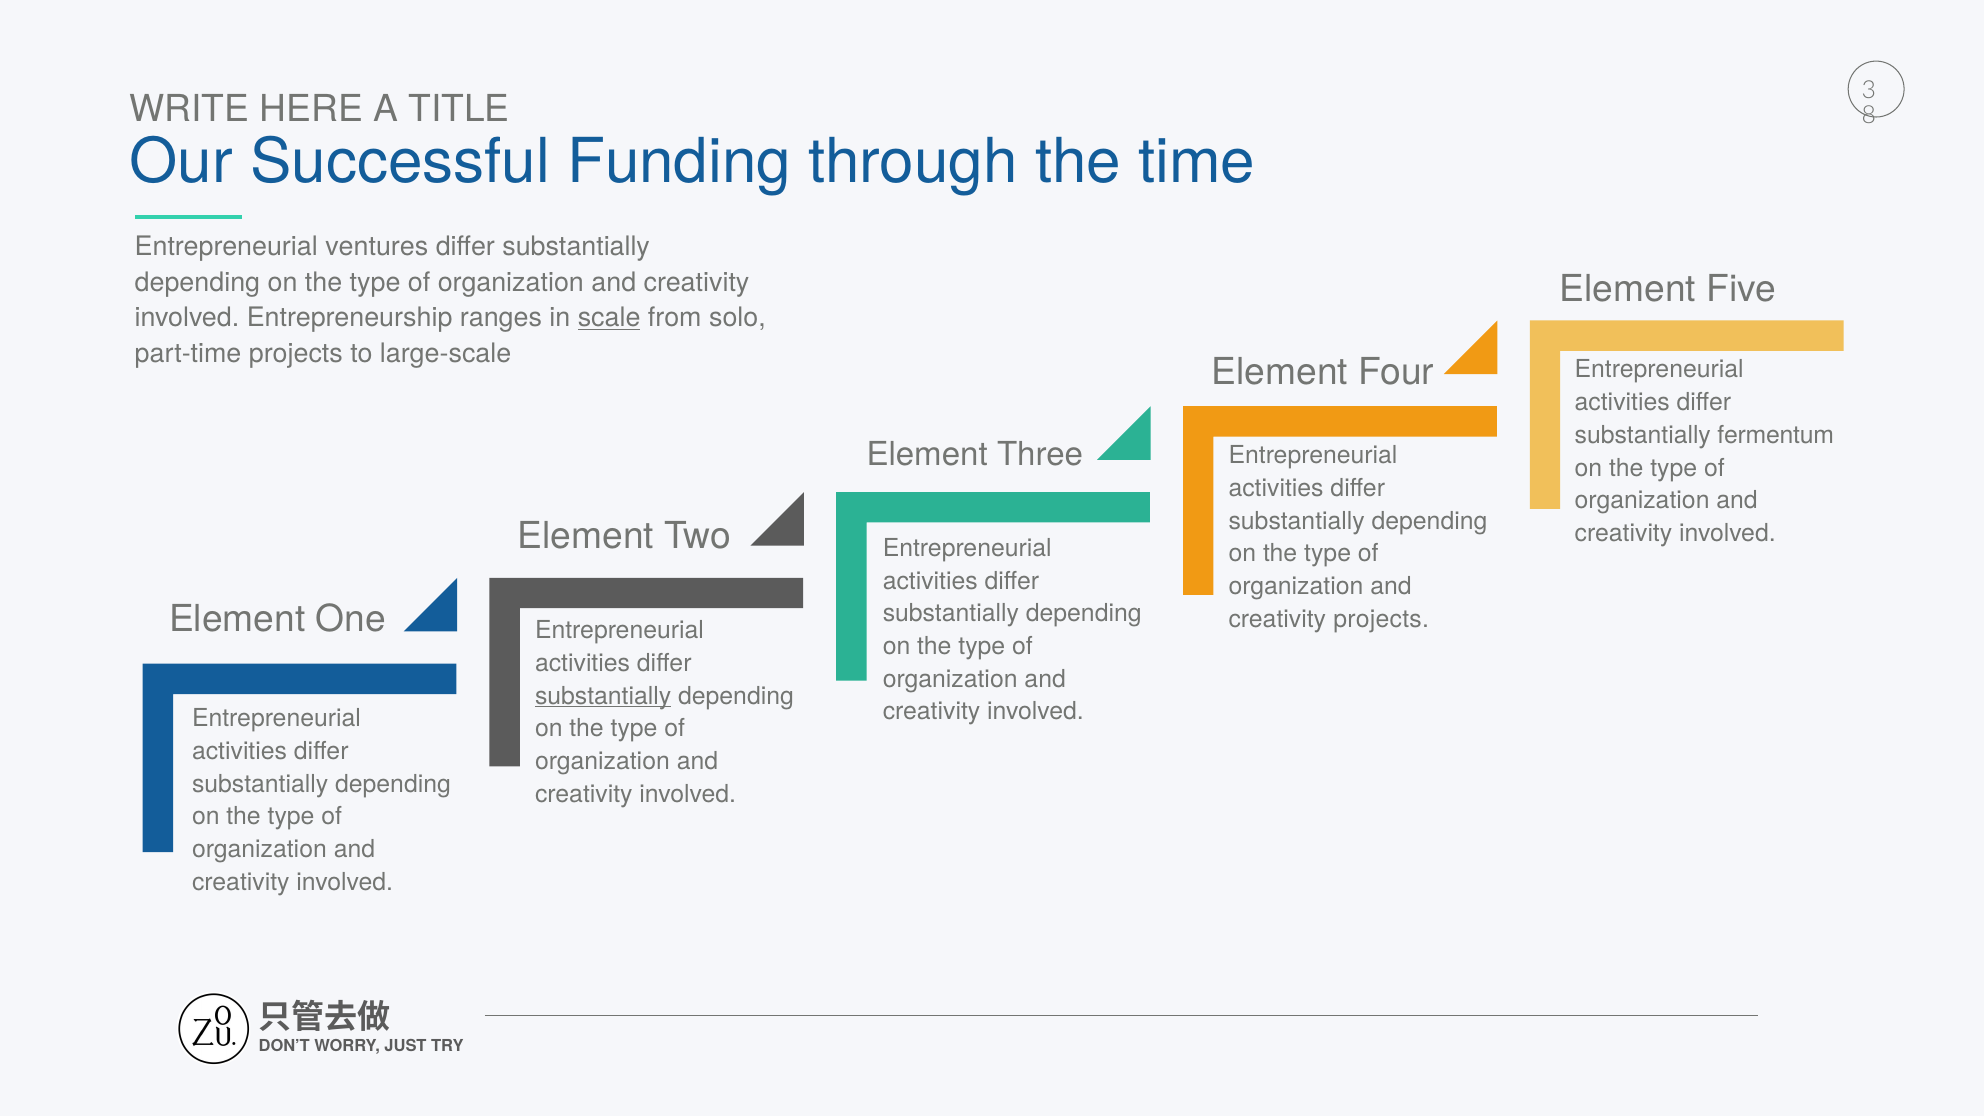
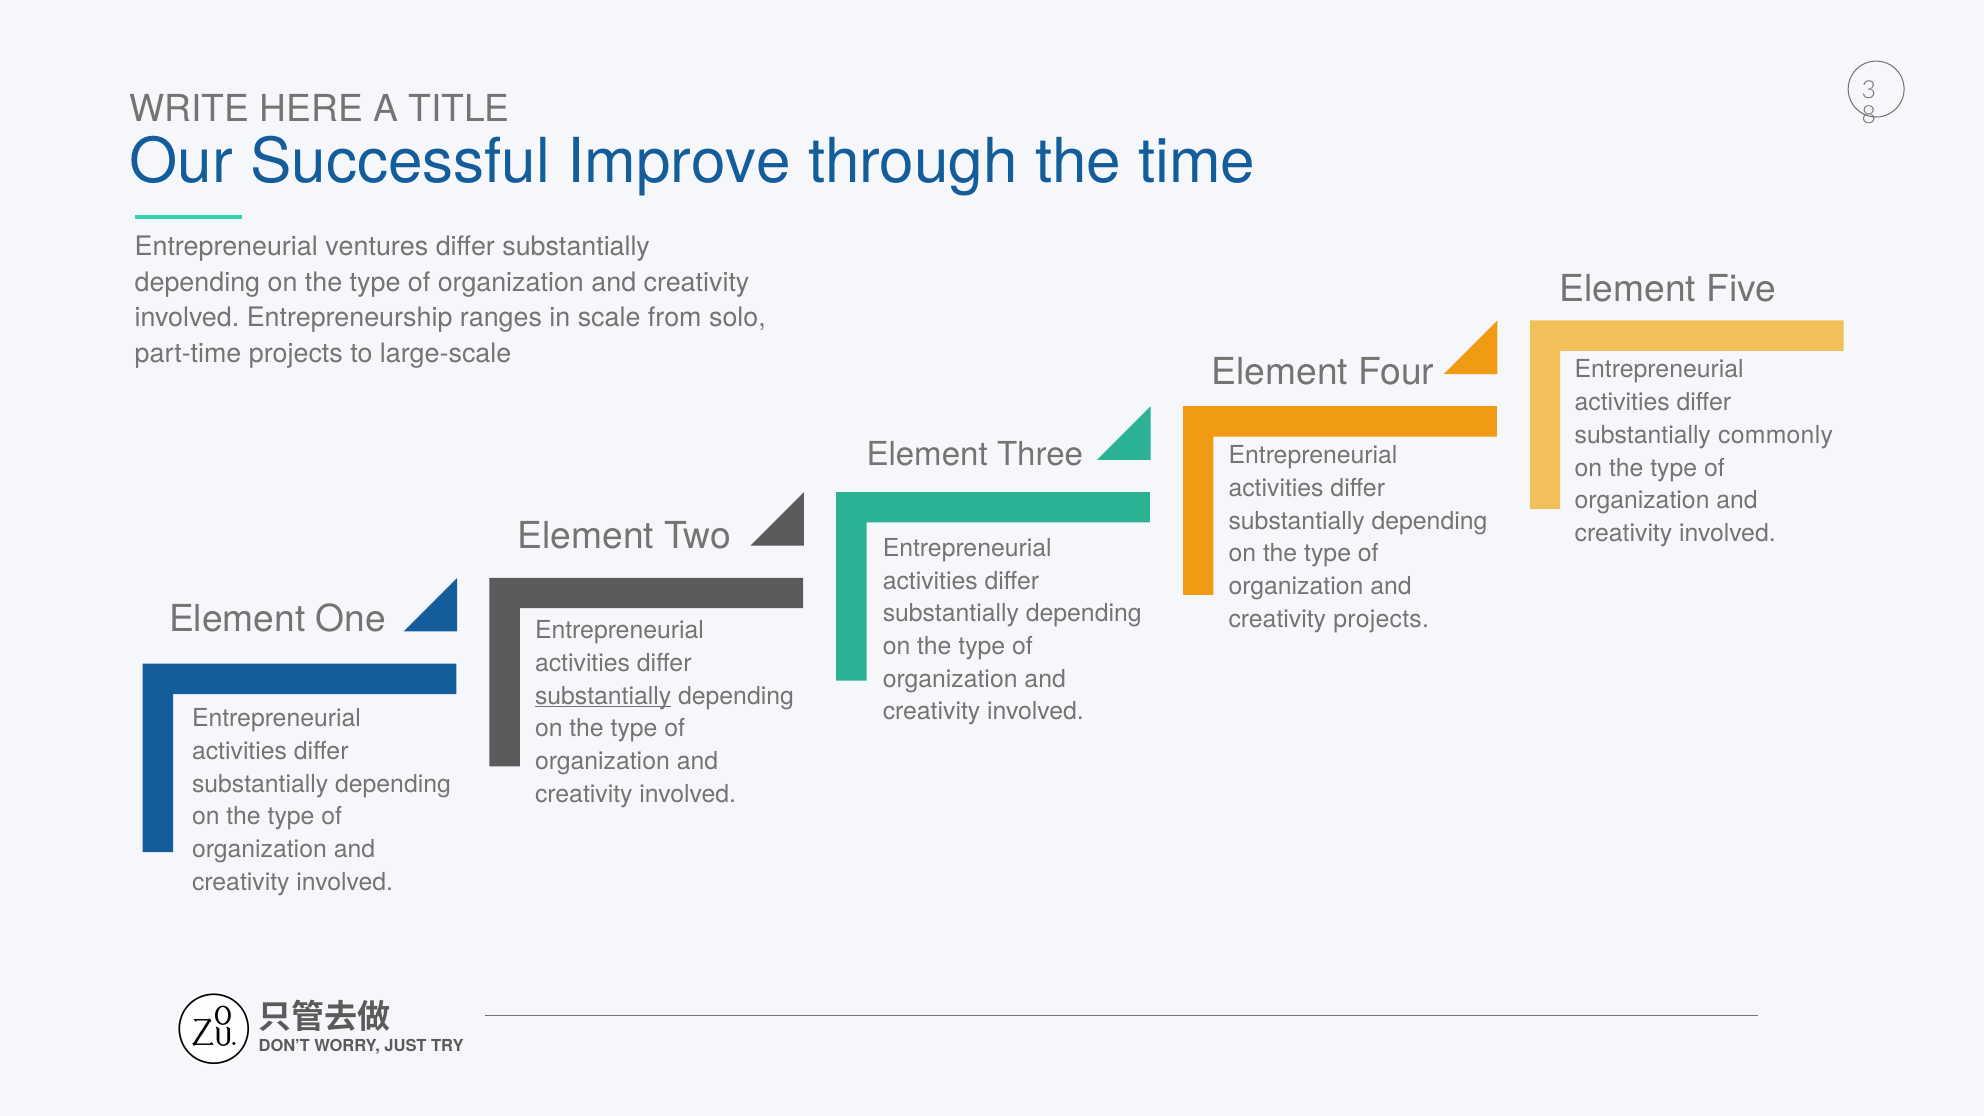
Funding: Funding -> Improve (679, 163)
scale underline: present -> none (609, 318)
fermentum: fermentum -> commonly (1776, 435)
